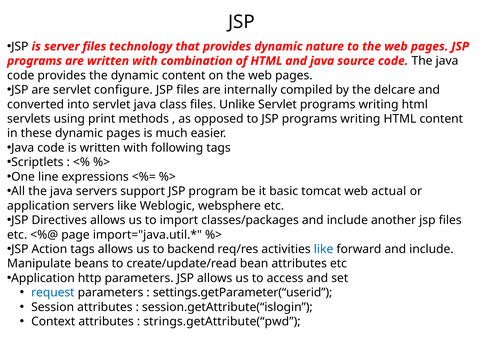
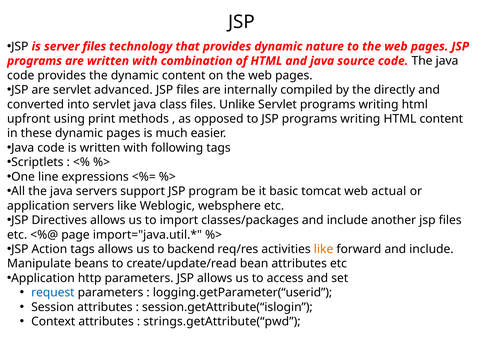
configure: configure -> advanced (123, 90)
delcare: delcare -> directly (395, 90)
servlets: servlets -> upfront (29, 119)
like colour: blue -> orange (324, 249)
settings.getParameter(“userid: settings.getParameter(“userid -> logging.getParameter(“userid (243, 293)
